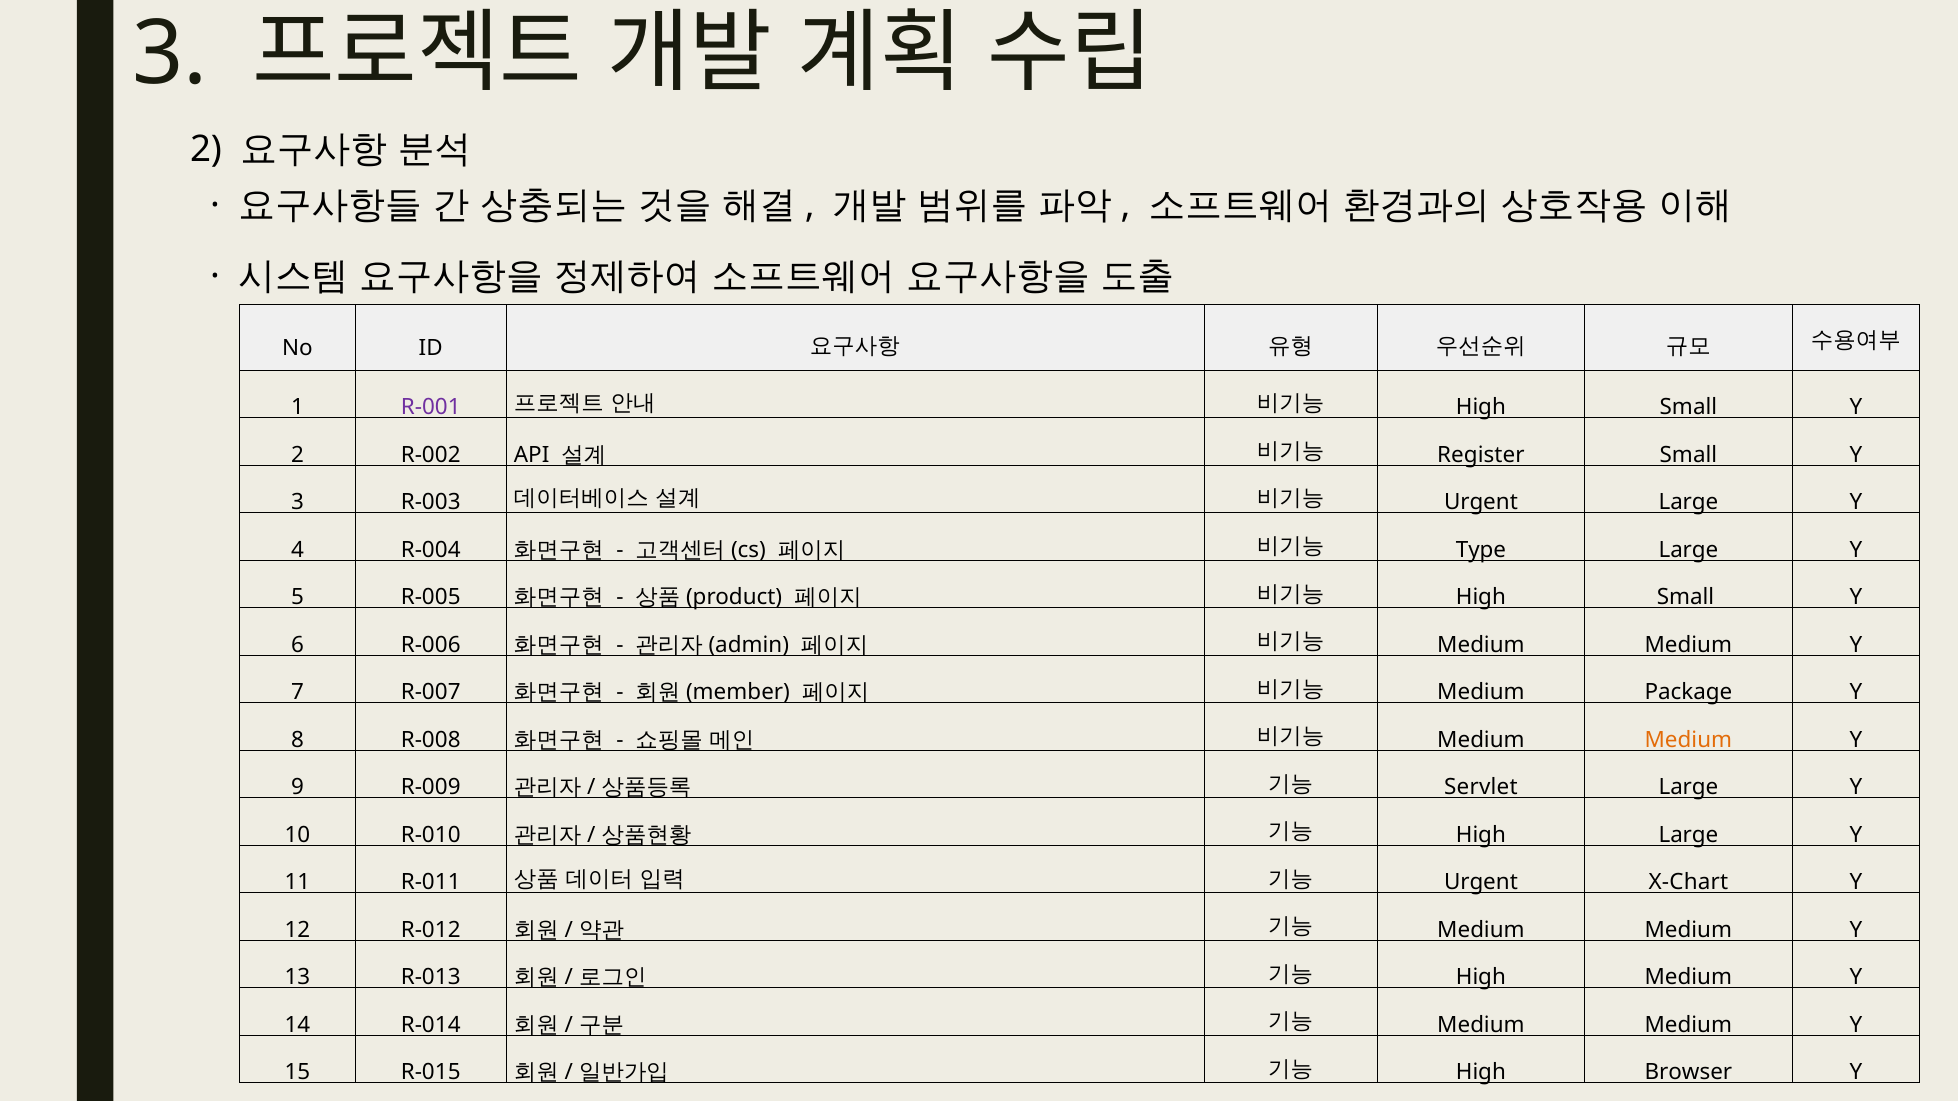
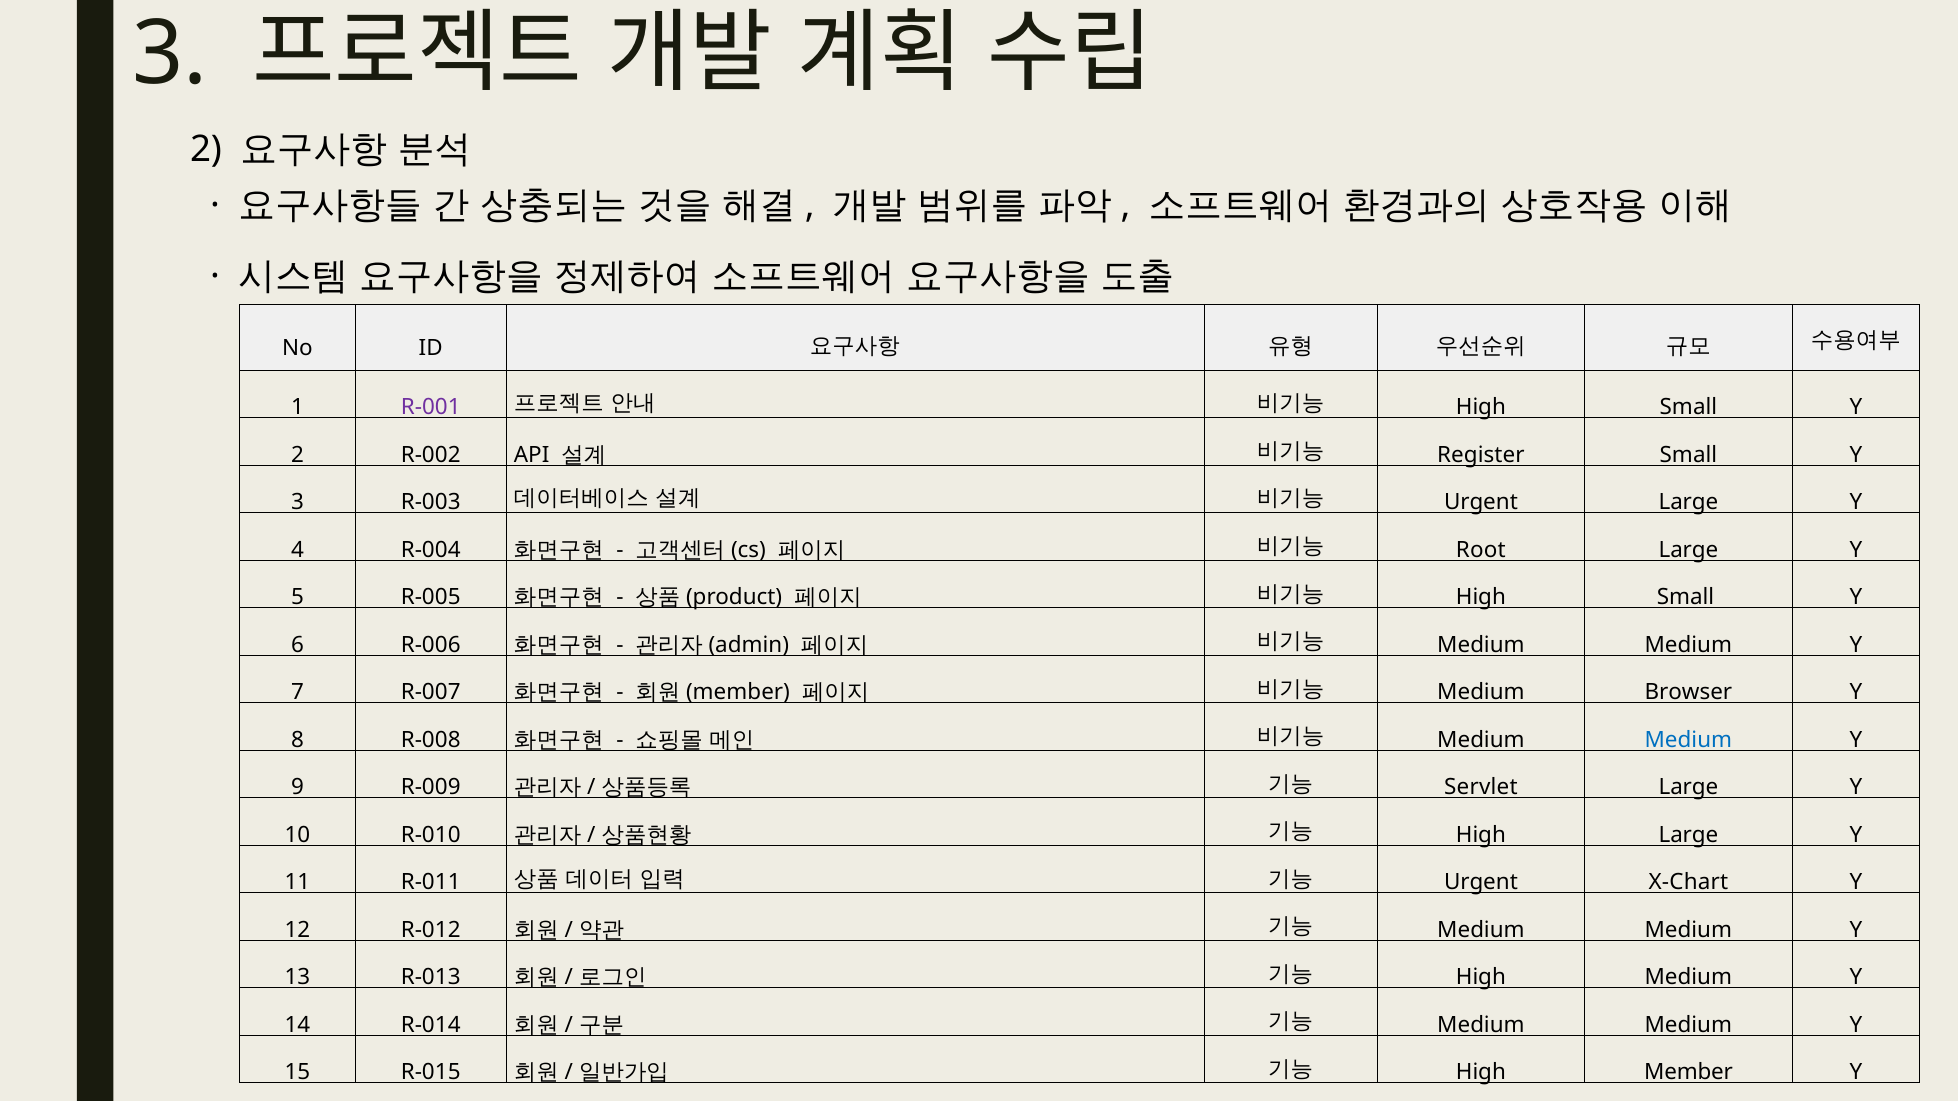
Type: Type -> Root (1481, 550)
Package: Package -> Browser (1688, 692)
Medium colour: orange -> blue (1688, 740)
High Browser: Browser -> Member (1688, 1073)
